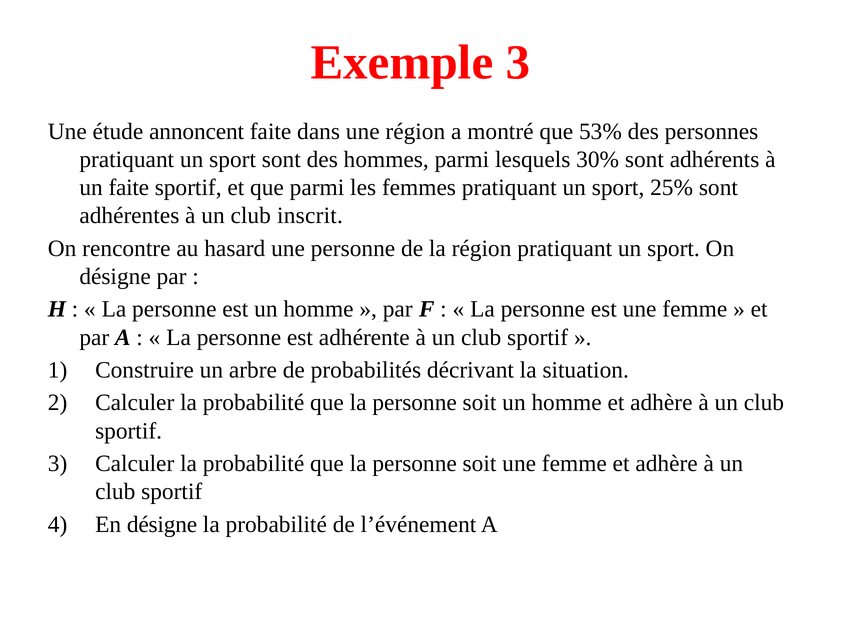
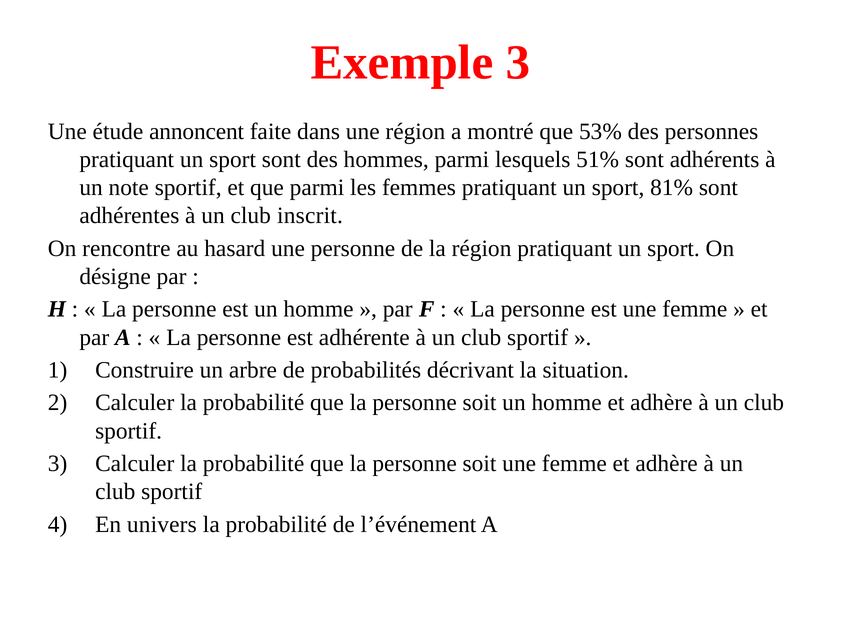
30%: 30% -> 51% (598, 160)
un faite: faite -> note (129, 188)
25%: 25% -> 81% (672, 188)
En désigne: désigne -> univers (162, 524)
